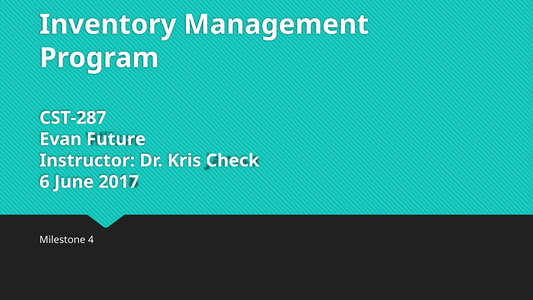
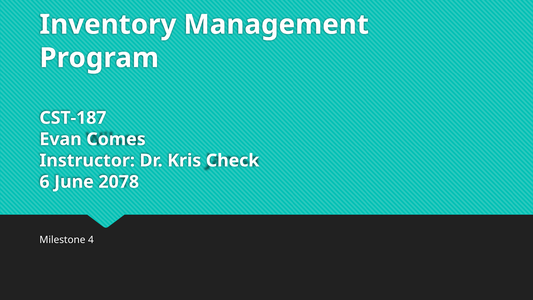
CST-287: CST-287 -> CST-187 (73, 118)
Future: Future -> Comes (116, 139)
2017: 2017 -> 2078 (119, 182)
